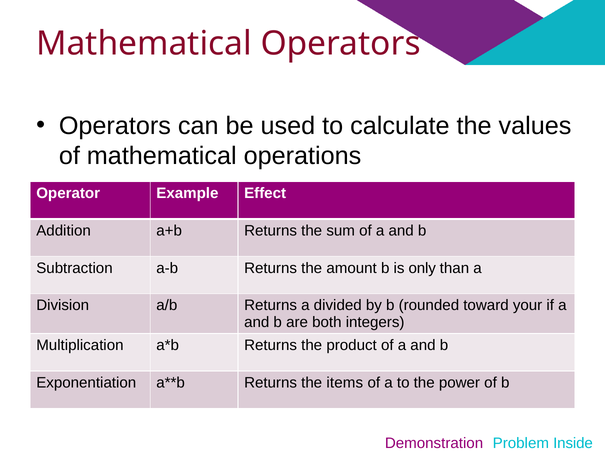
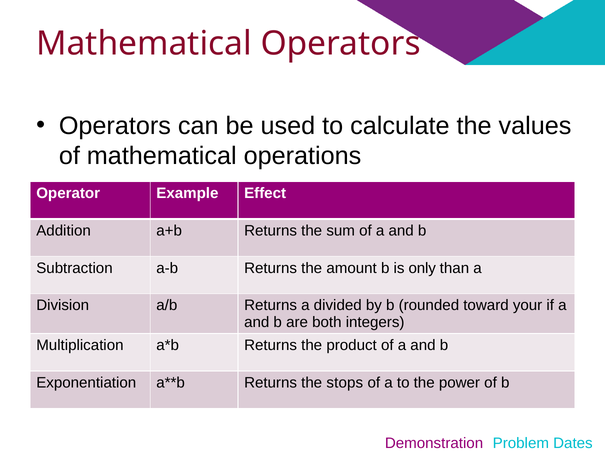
items: items -> stops (345, 382)
Inside: Inside -> Dates (573, 443)
